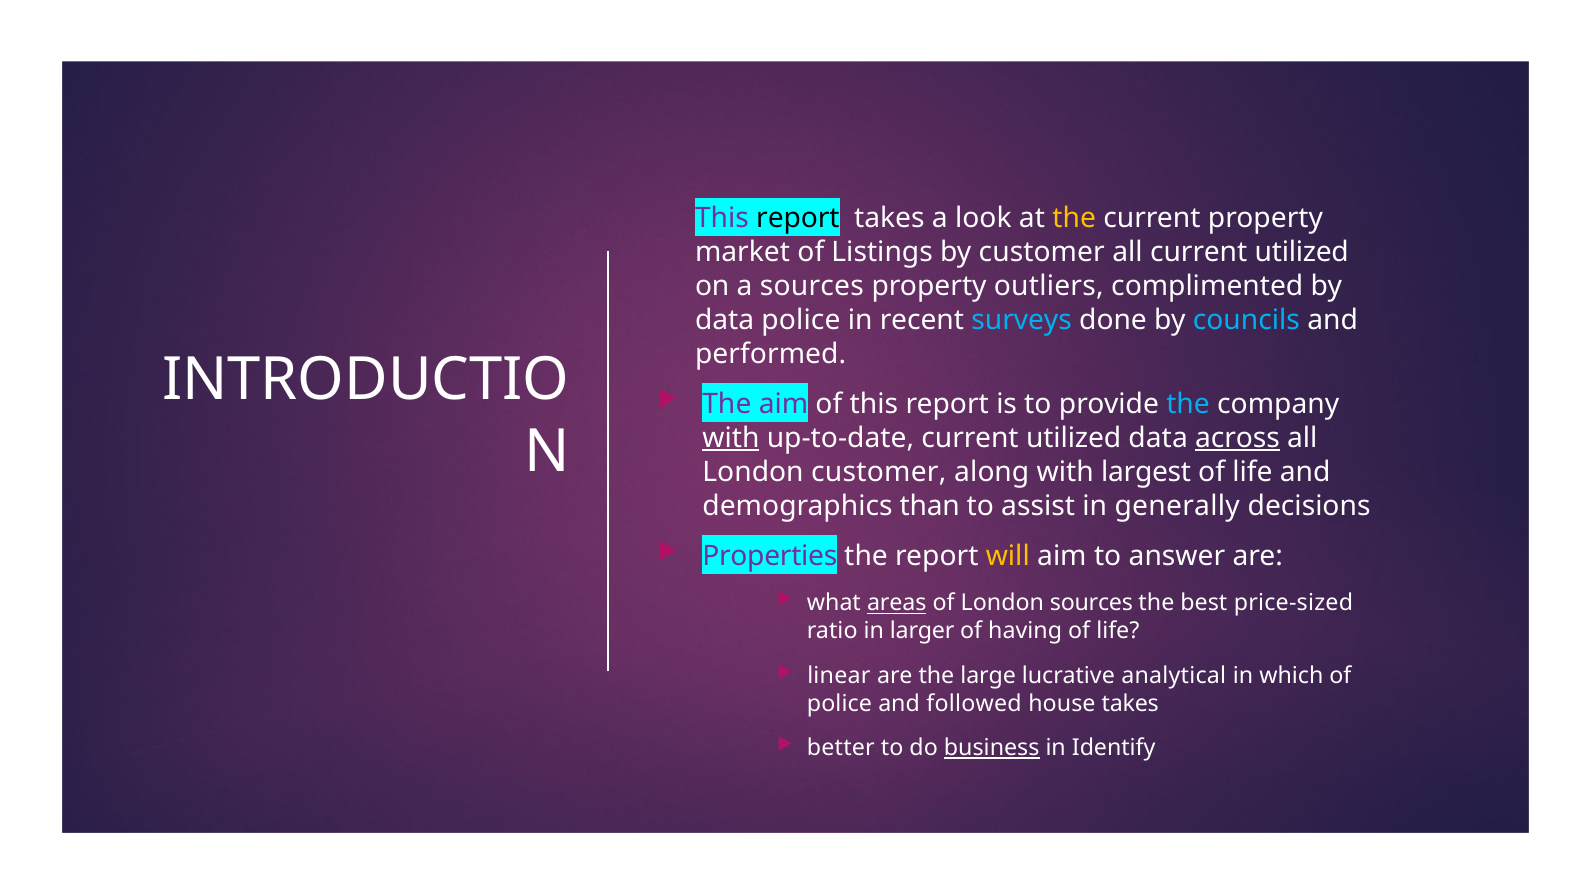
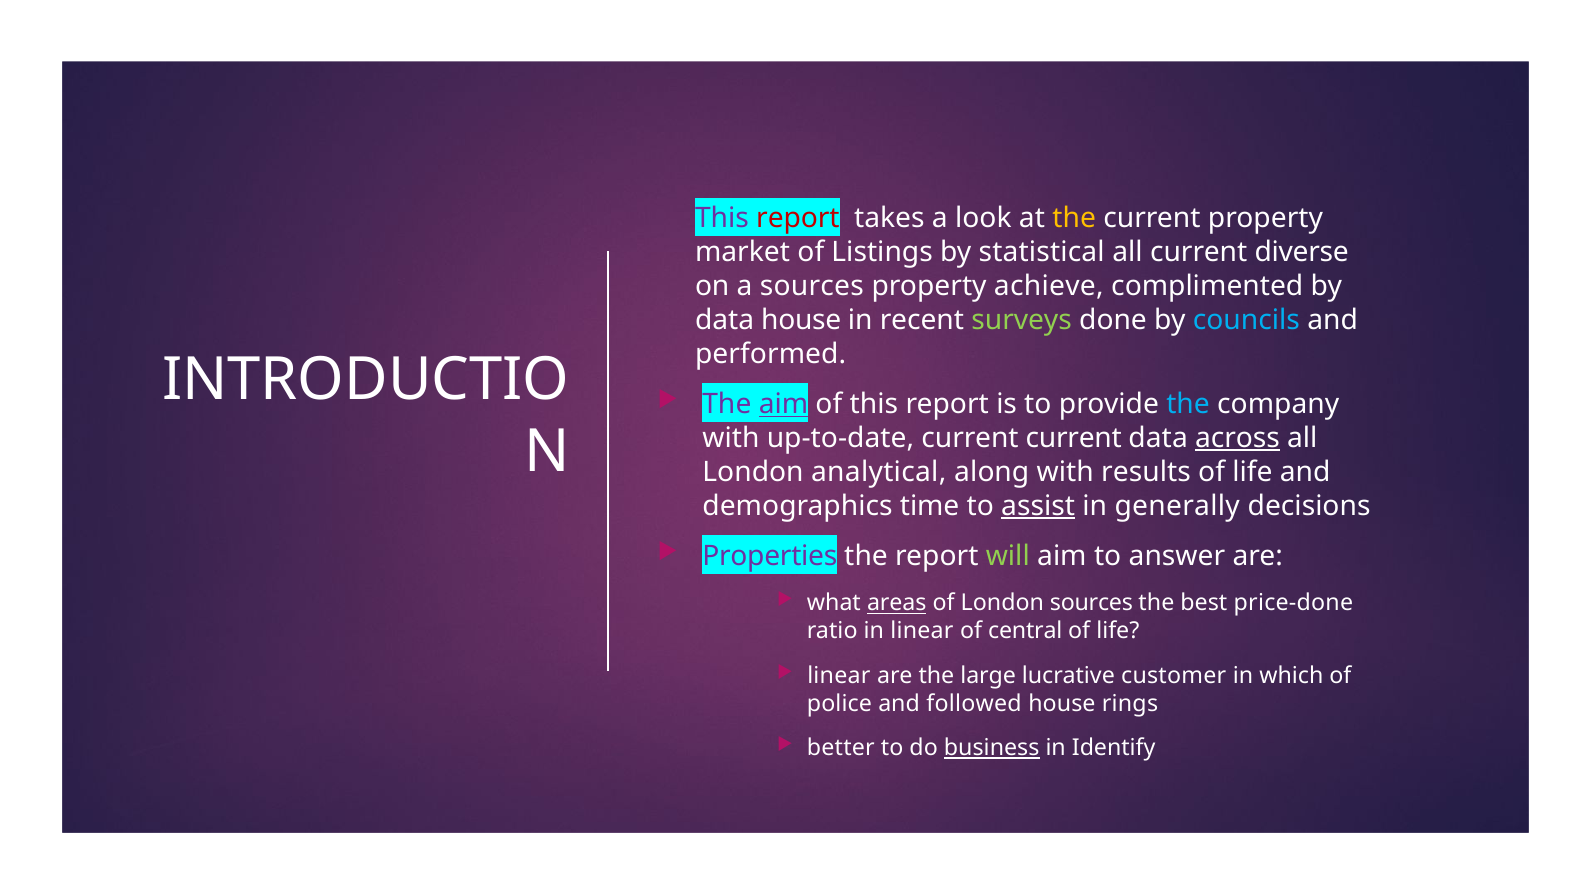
report colour: black -> red (798, 219)
by customer: customer -> statistical (1042, 253)
all current utilized: utilized -> diverse (1302, 253)
outliers: outliers -> achieve (1049, 286)
data police: police -> house (801, 320)
surveys colour: light blue -> light green (1022, 320)
aim underline: none -> present (784, 405)
with underline: present -> none (731, 438)
up-to-date current utilized: utilized -> current (1074, 438)
London customer: customer -> analytical (879, 472)
largest: largest -> results (1146, 472)
than: than -> time (930, 506)
assist underline: none -> present (1038, 506)
will colour: yellow -> light green (1008, 557)
price-sized: price-sized -> price-done (1293, 604)
in larger: larger -> linear (922, 631)
having: having -> central (1025, 631)
analytical: analytical -> customer (1174, 676)
house takes: takes -> rings (1130, 704)
